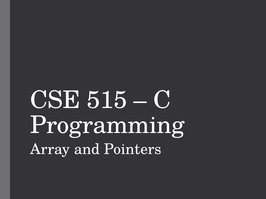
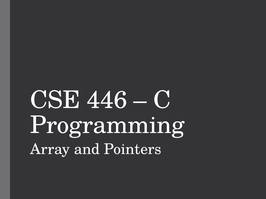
515: 515 -> 446 (107, 100)
